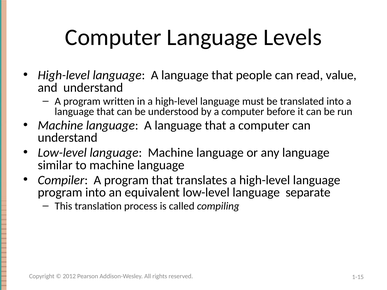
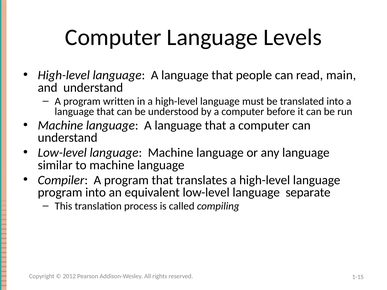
value: value -> main (341, 75)
